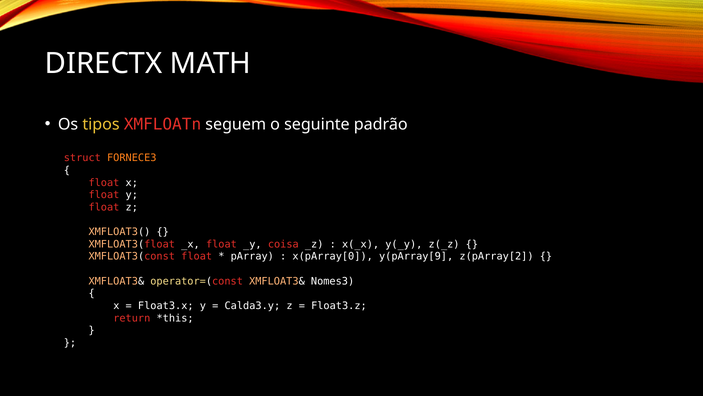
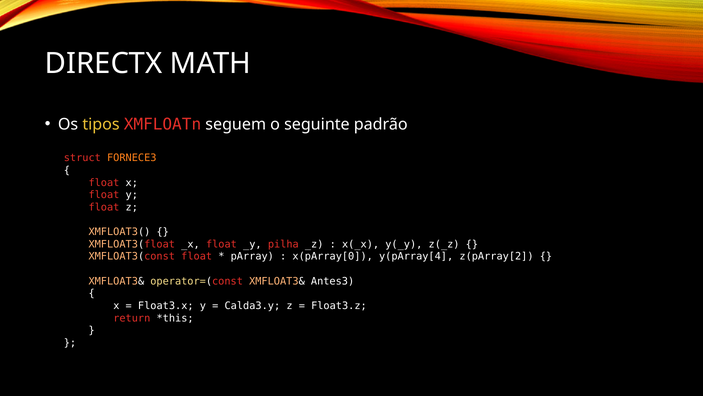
coisa: coisa -> pilha (283, 244)
y(pArray[9: y(pArray[9 -> y(pArray[4 (416, 256)
Nomes3: Nomes3 -> Antes3 (333, 281)
